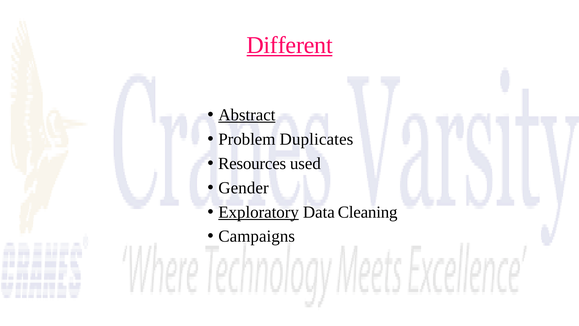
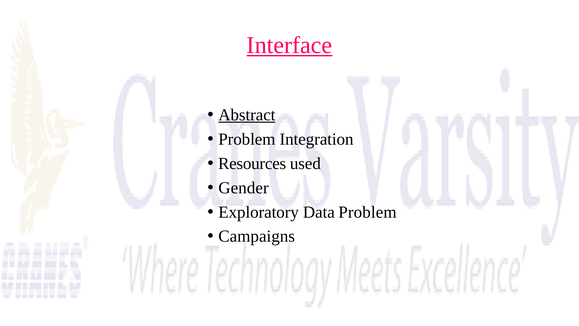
Different: Different -> Interface (289, 45)
Duplicates: Duplicates -> Integration (317, 139)
Exploratory underline: present -> none (259, 212)
Data Cleaning: Cleaning -> Problem (367, 212)
